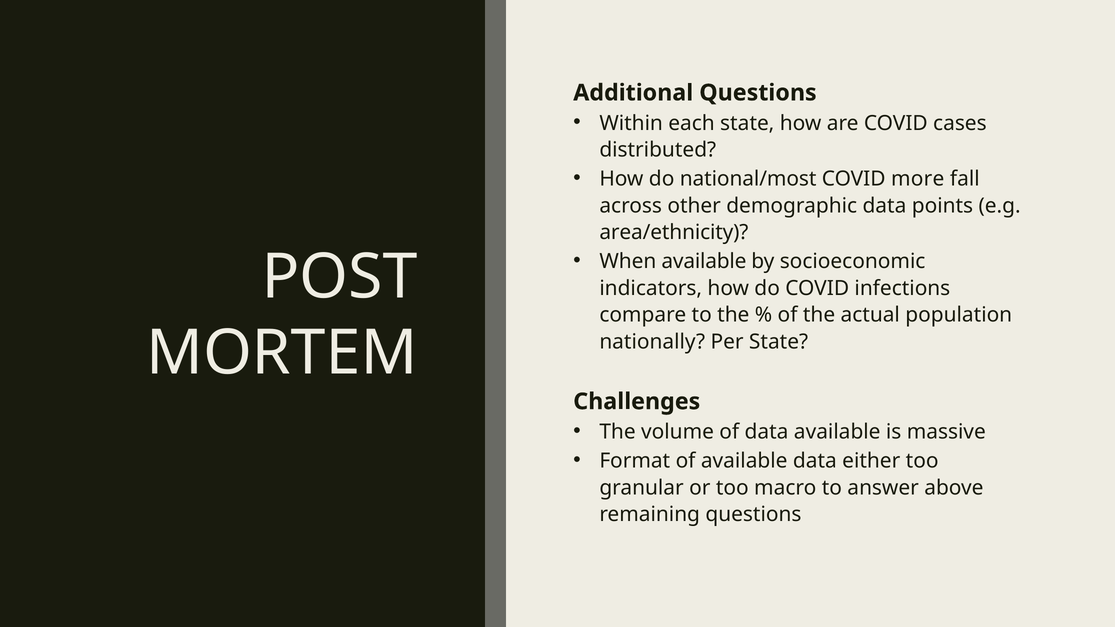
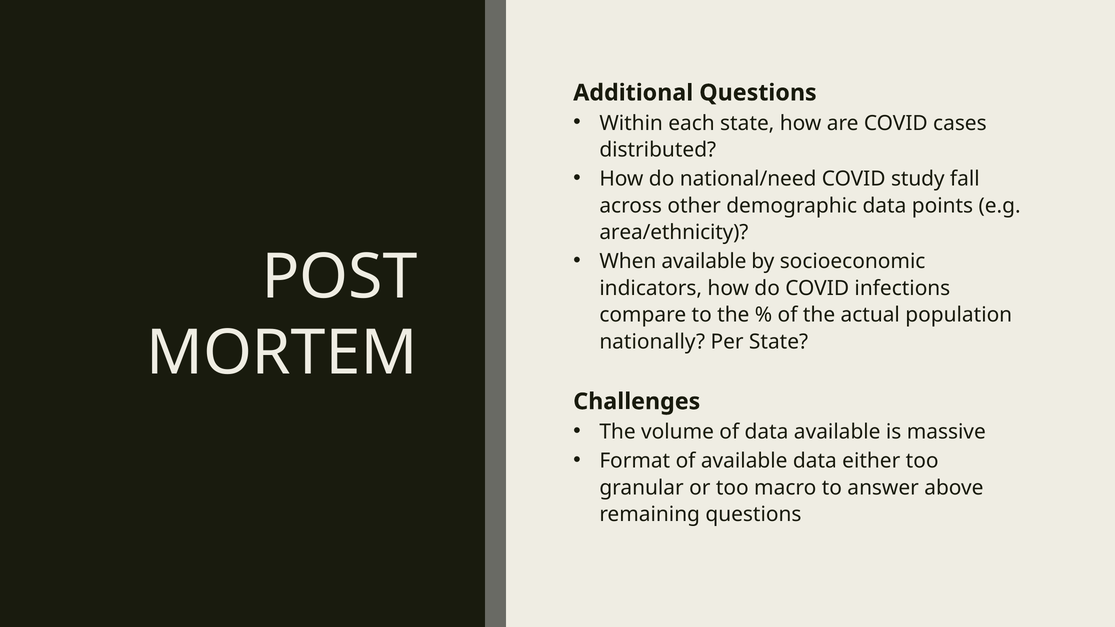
national/most: national/most -> national/need (748, 179)
more: more -> study (918, 179)
